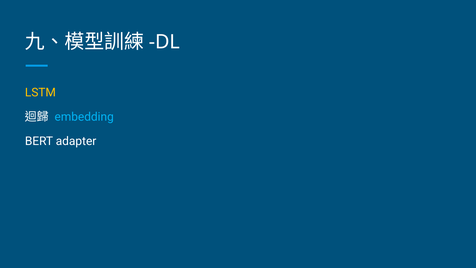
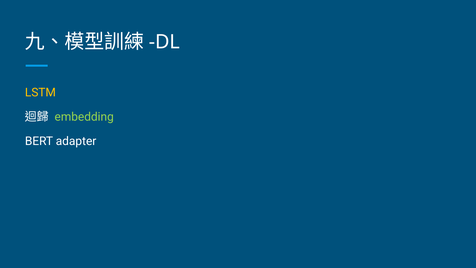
embedding colour: light blue -> light green (84, 117)
